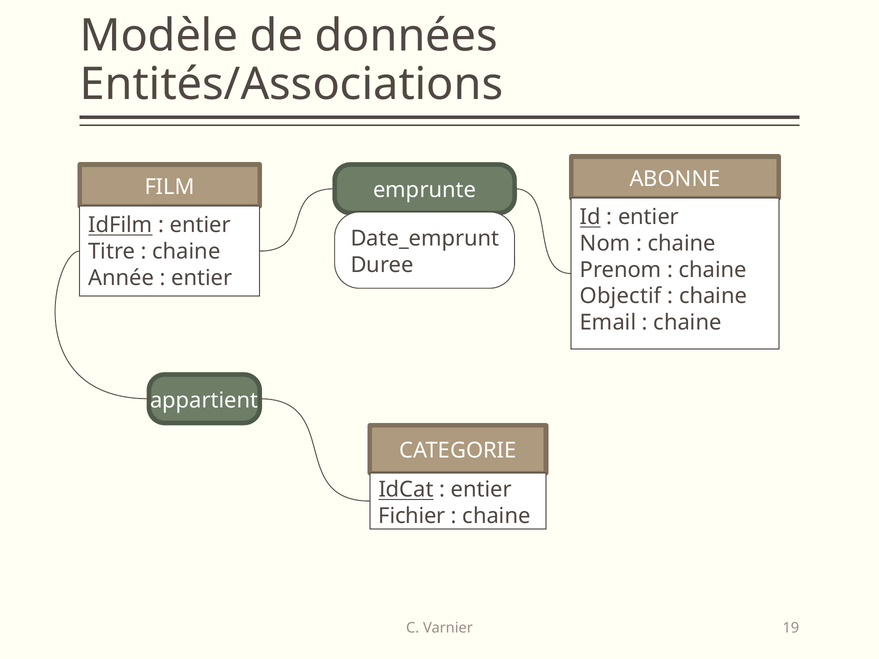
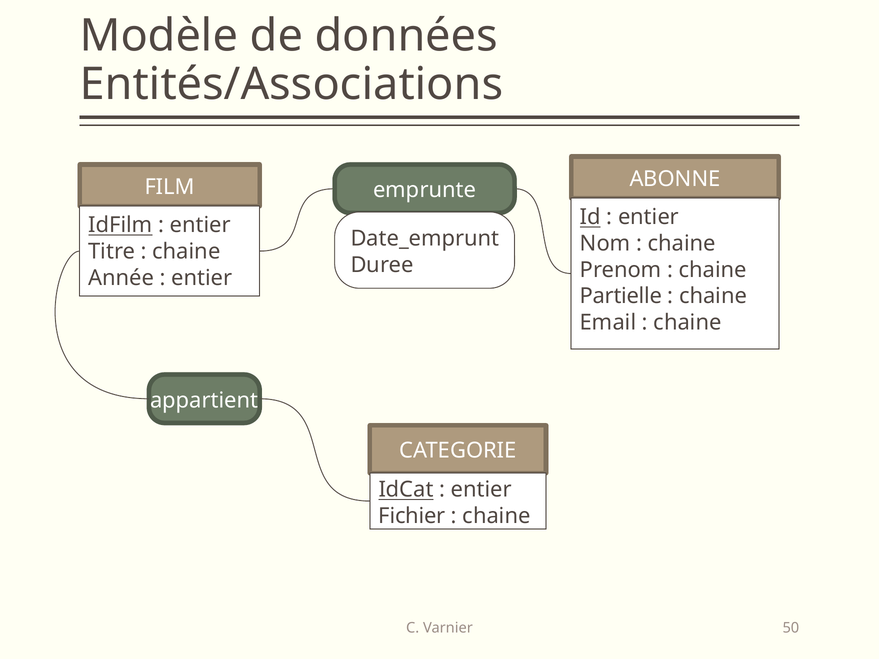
Objectif: Objectif -> Partielle (621, 296)
19: 19 -> 50 (791, 628)
